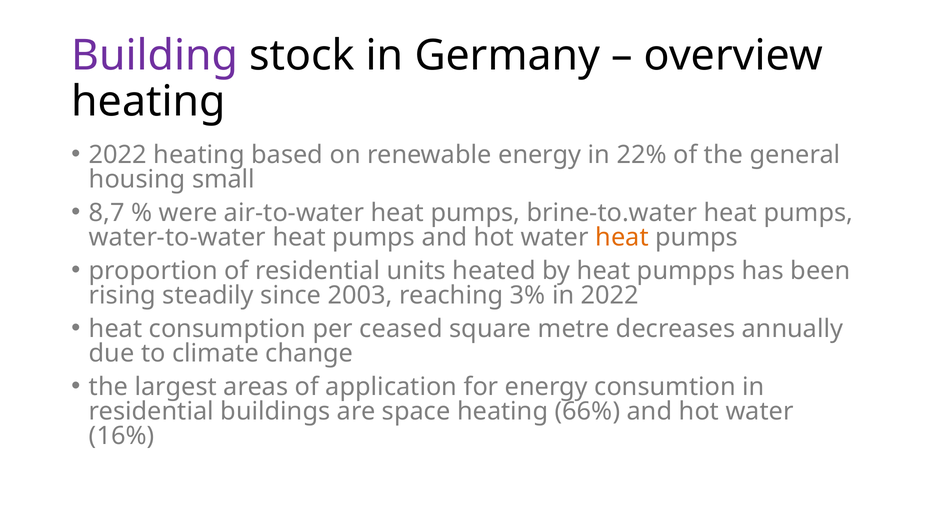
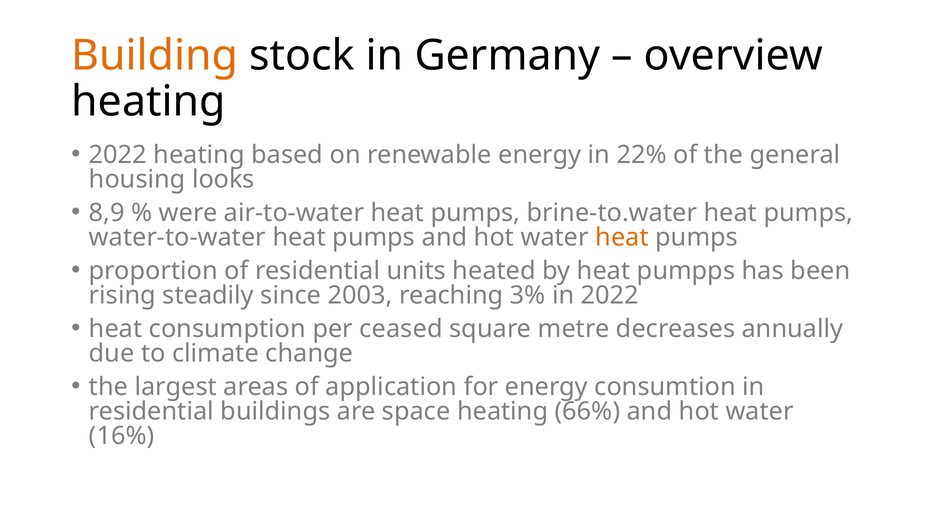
Building colour: purple -> orange (155, 55)
small: small -> looks (223, 180)
8,7: 8,7 -> 8,9 (107, 213)
